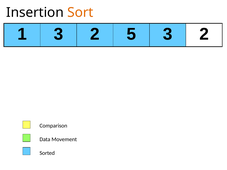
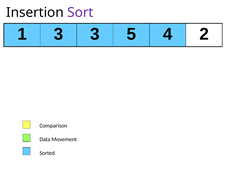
Sort colour: orange -> purple (80, 12)
1 3 2: 2 -> 3 (95, 34)
5 3: 3 -> 4 (168, 34)
